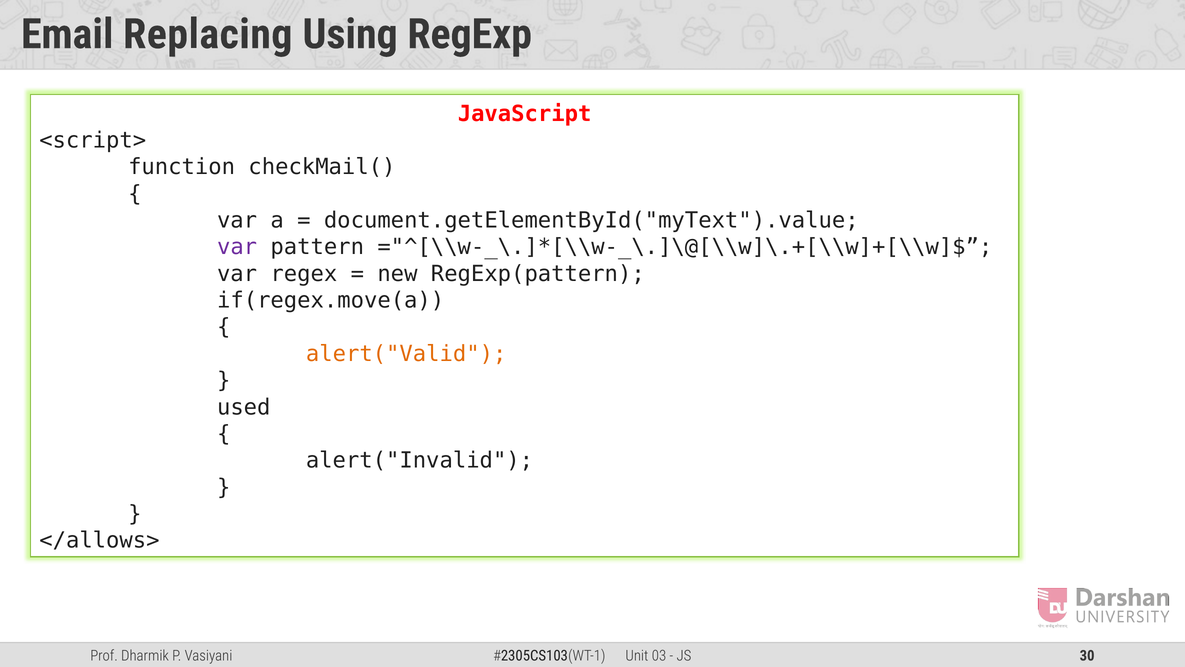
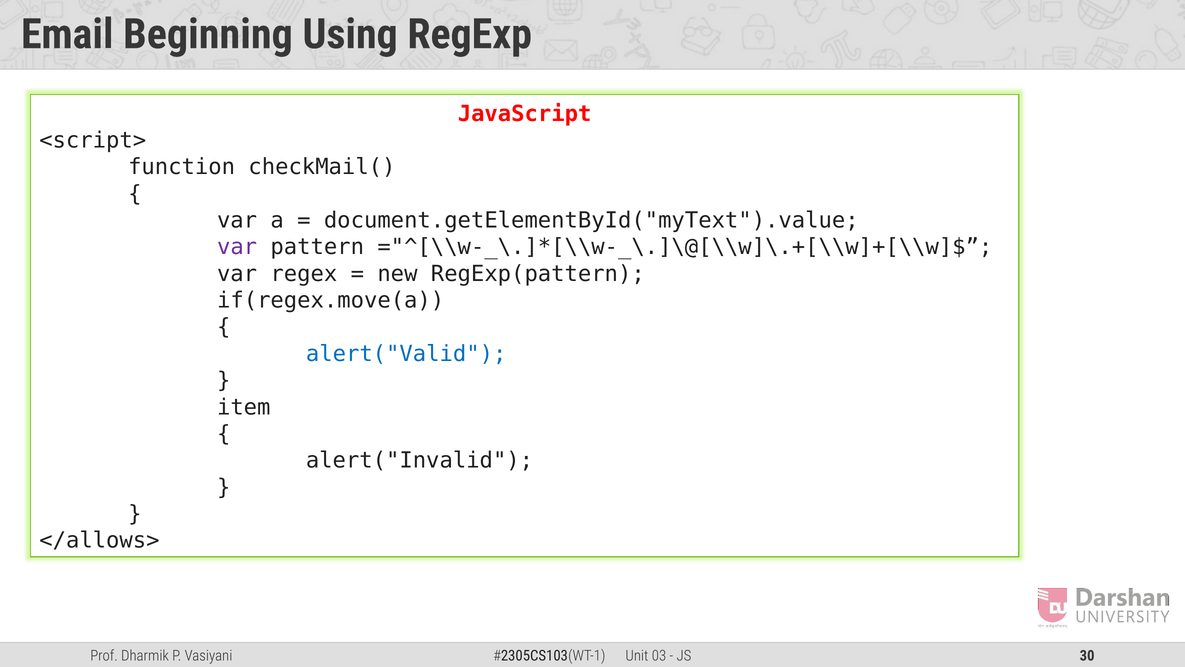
Replacing: Replacing -> Beginning (208, 34)
alert("Valid colour: orange -> blue (406, 354)
used: used -> item (244, 407)
